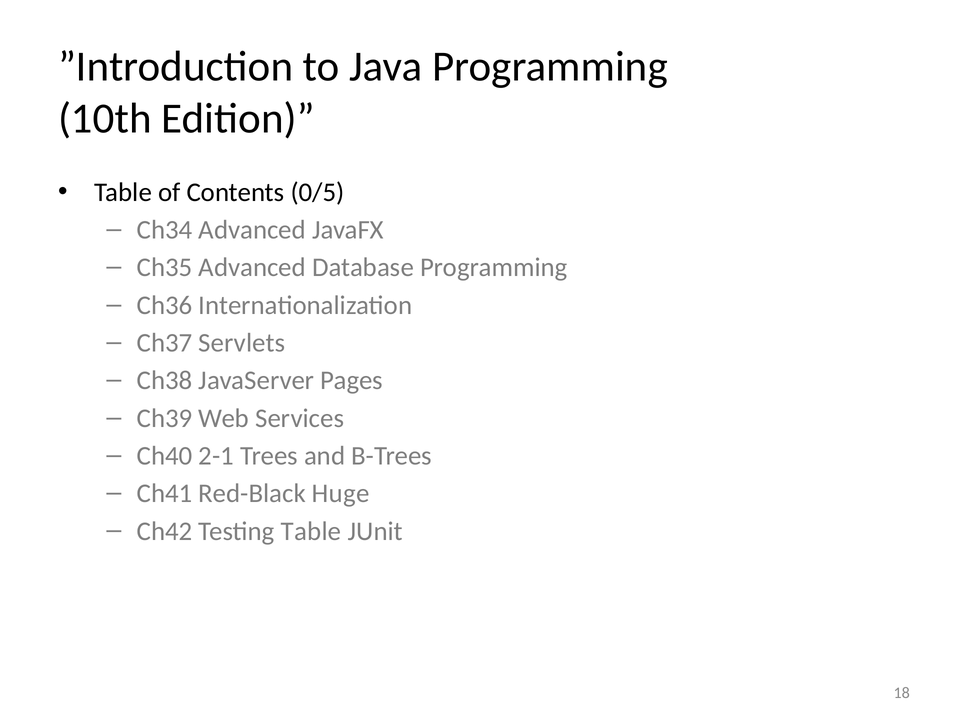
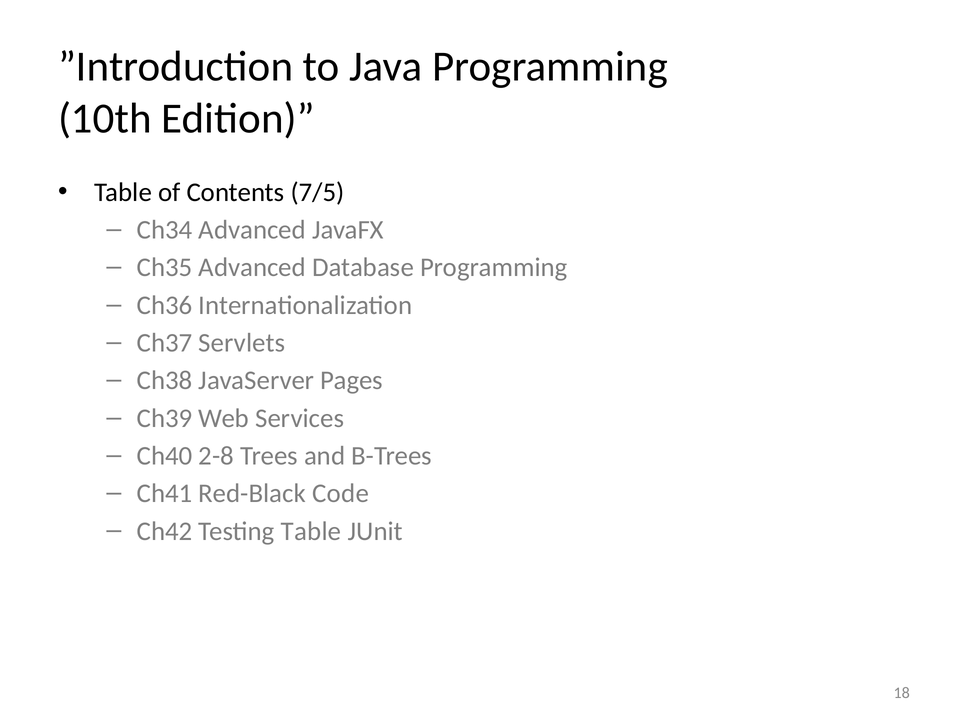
0/5: 0/5 -> 7/5 (318, 192)
2-1: 2-1 -> 2-8 (216, 456)
Huge: Huge -> Code (341, 493)
